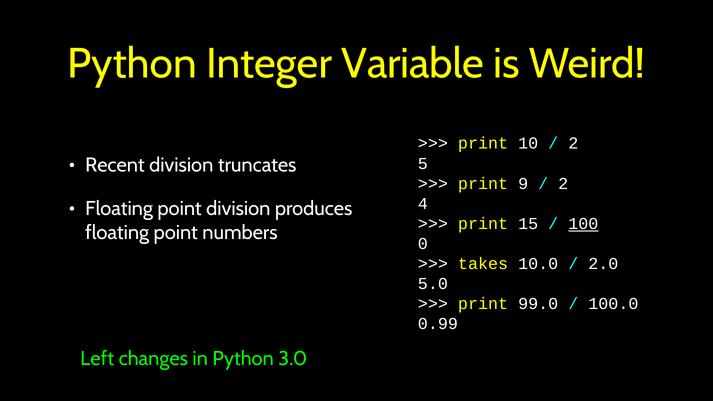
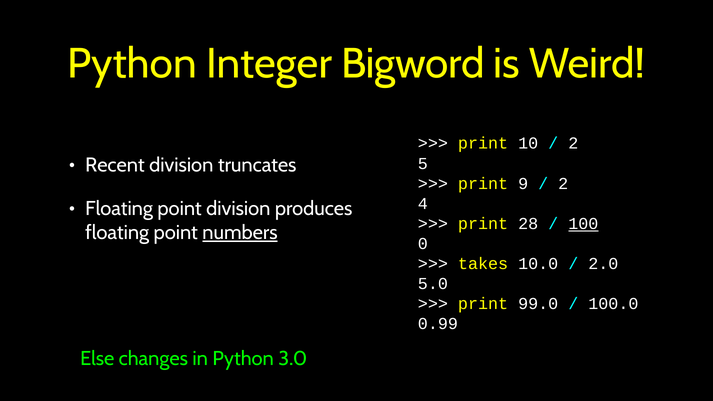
Variable: Variable -> Bigword (413, 64)
15: 15 -> 28 (528, 224)
numbers underline: none -> present (240, 233)
Left: Left -> Else (97, 359)
